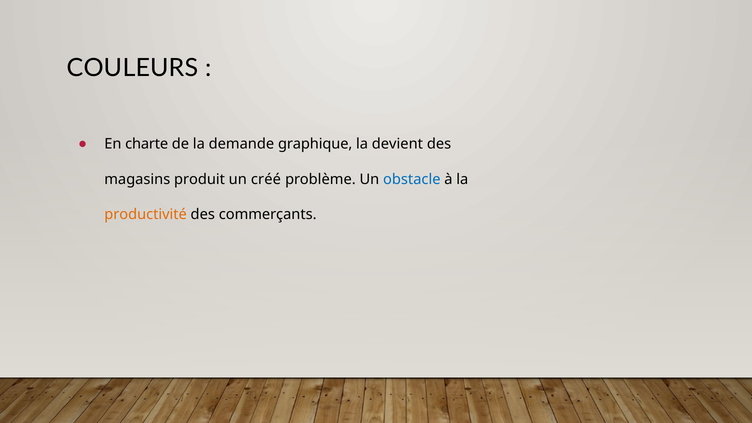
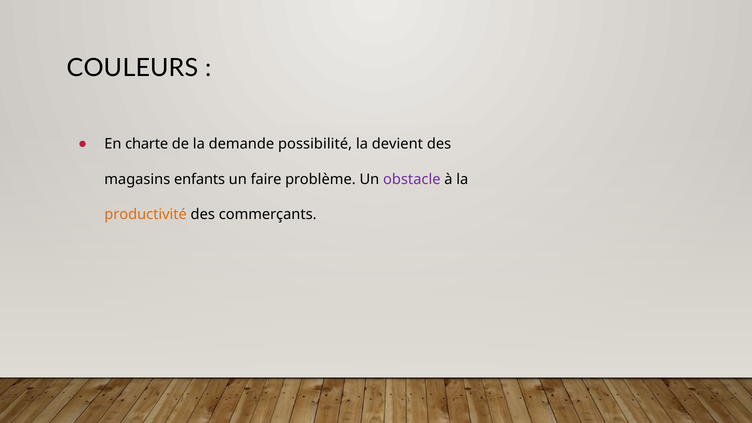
graphique: graphique -> possibilité (315, 144)
produit: produit -> enfants (200, 179)
créé: créé -> faire (266, 179)
obstacle colour: blue -> purple (412, 179)
